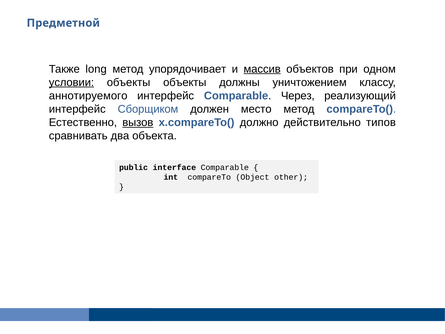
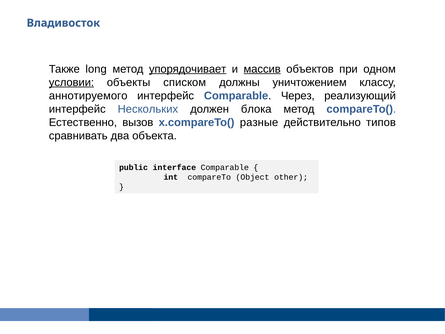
Предметной: Предметной -> Владивосток (63, 23)
упорядочивает underline: none -> present (188, 69)
объекты объекты: объекты -> списком (185, 82)
Сборщиком: Сборщиком -> Нескольких (148, 109)
место: место -> блока (256, 109)
вызов underline: present -> none (138, 122)
должно: должно -> разные (259, 122)
